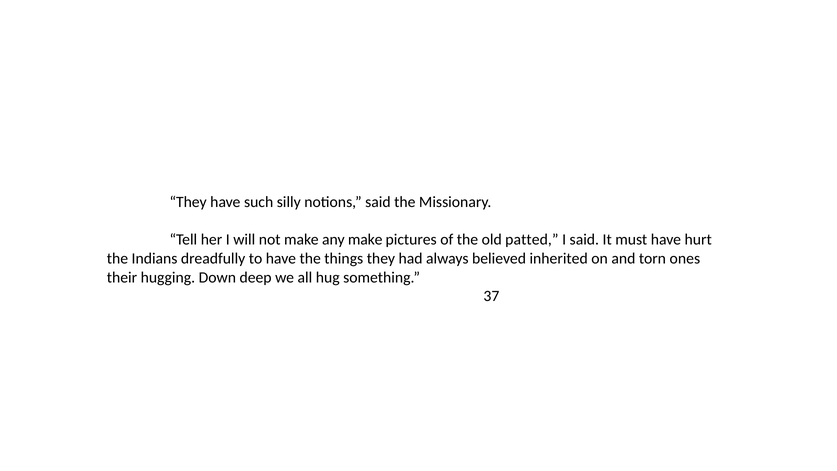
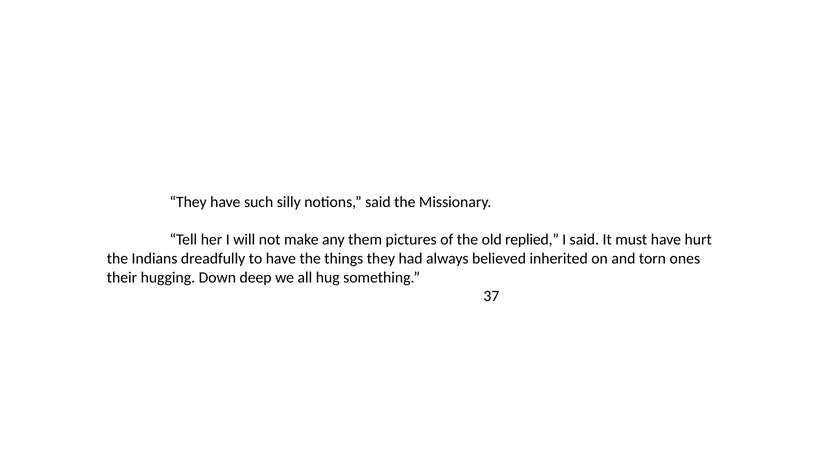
any make: make -> them (365, 240)
patted: patted -> replied (532, 240)
